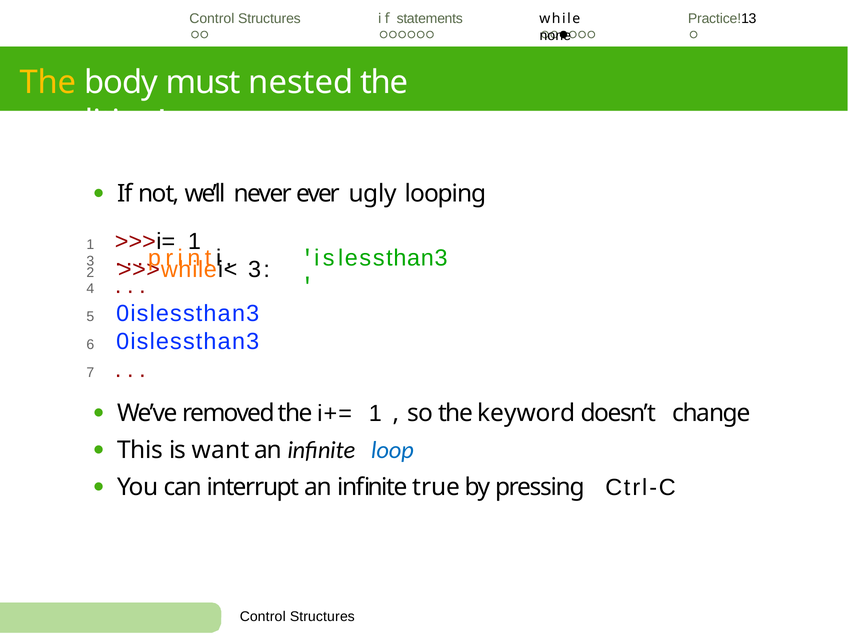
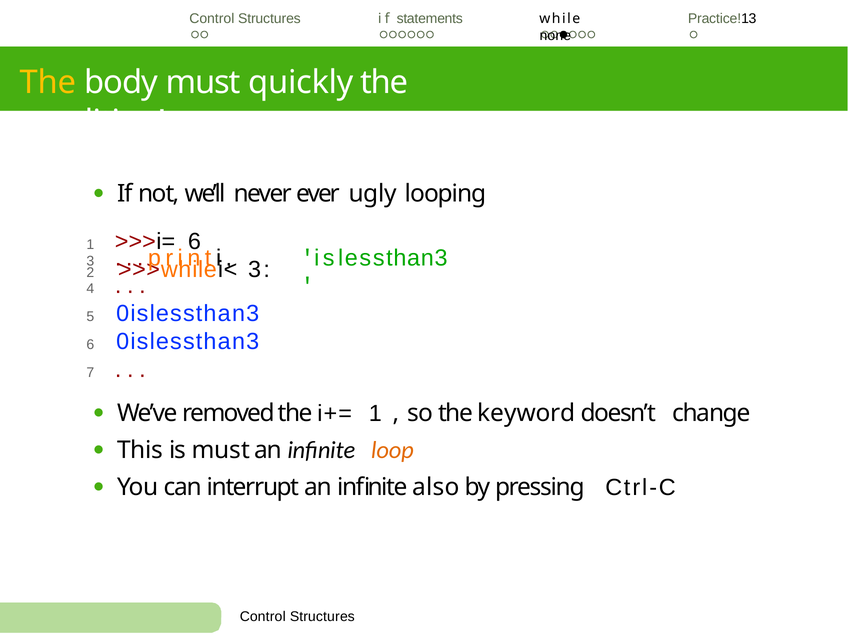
nested: nested -> quickly (301, 83)
>>>i= 1: 1 -> 6 (194, 242)
is want: want -> must (221, 451)
loop colour: blue -> orange (392, 451)
true: true -> also (436, 488)
